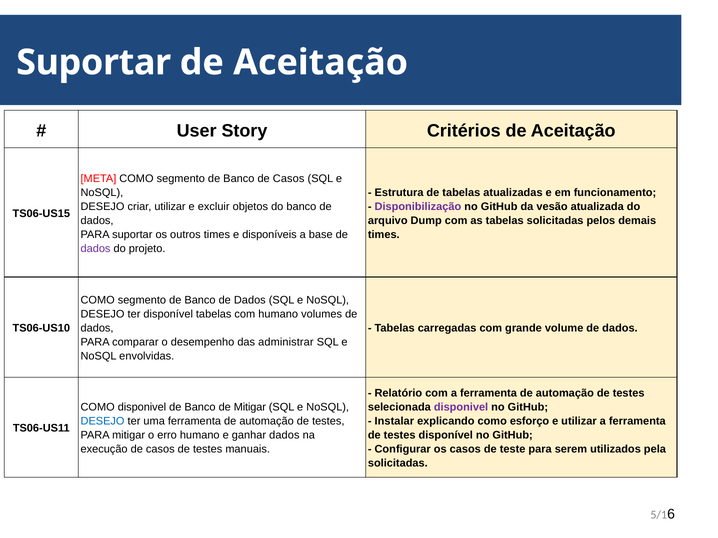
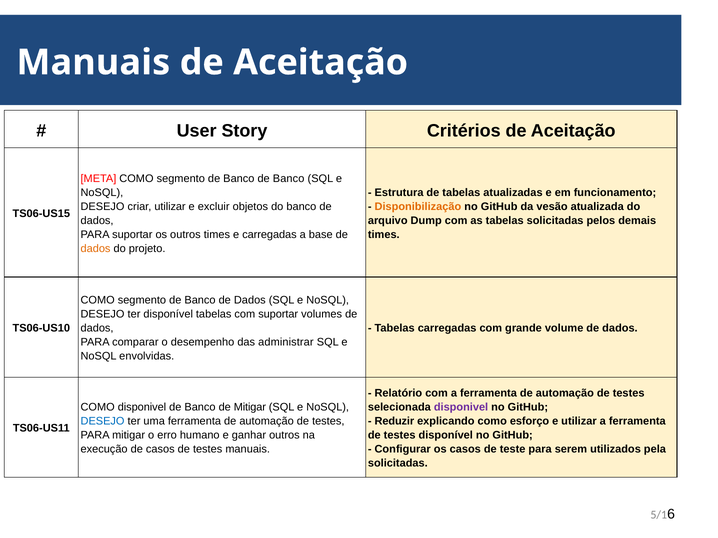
Suportar: Suportar -> Manuais (93, 63)
Banco de Casos: Casos -> Banco (289, 179)
Disponibilização colour: purple -> orange (418, 207)
e disponíveis: disponíveis -> carregadas (269, 235)
dados colour: purple -> orange (96, 249)
com humano: humano -> suportar (278, 314)
Instalar: Instalar -> Reduzir (394, 422)
ganhar dados: dados -> outros (284, 436)
